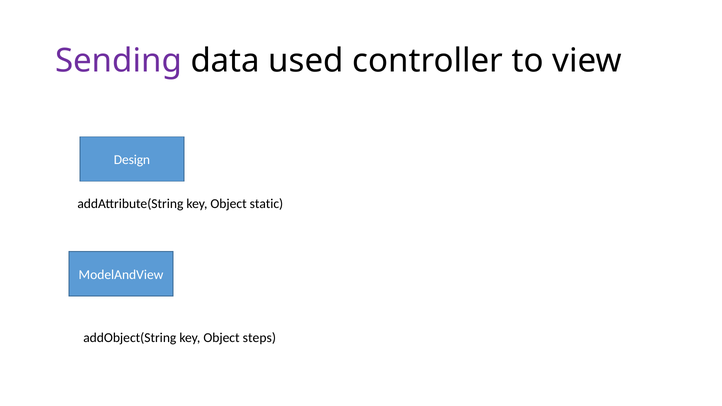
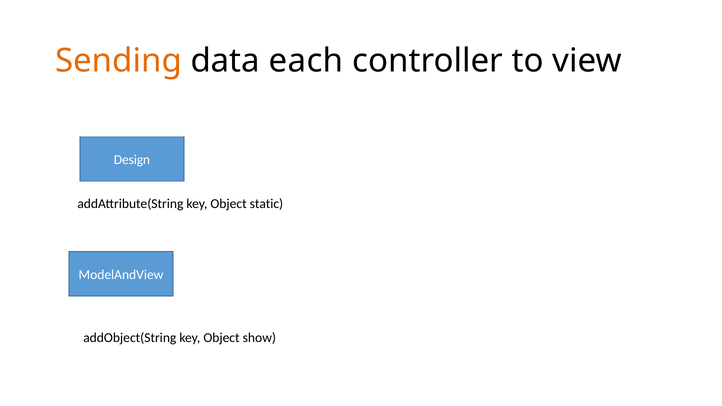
Sending colour: purple -> orange (118, 61)
used: used -> each (306, 61)
steps: steps -> show (259, 338)
